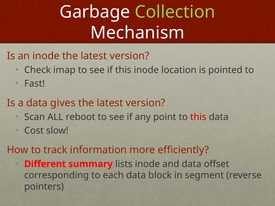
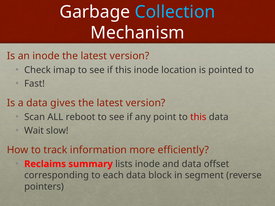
Collection colour: light green -> light blue (175, 12)
Cost: Cost -> Wait (34, 131)
Different: Different -> Reclaims (45, 164)
